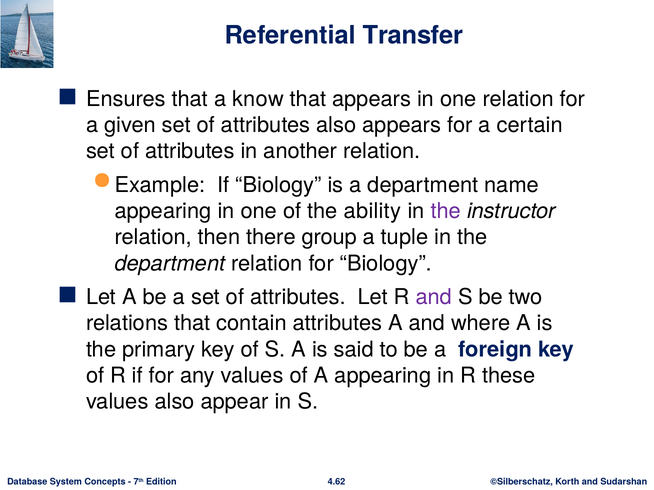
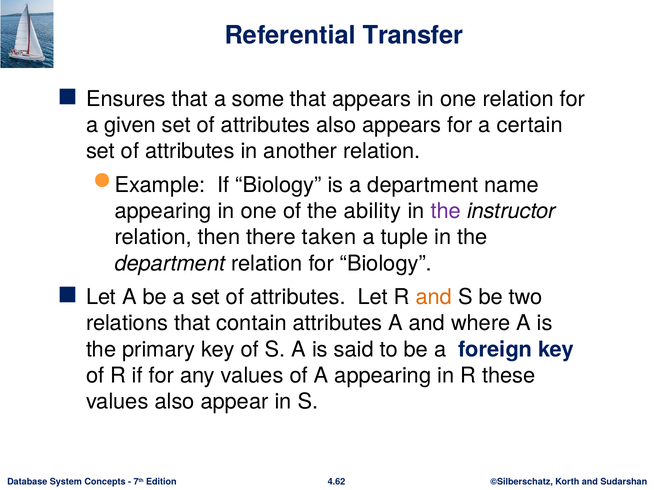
know: know -> some (258, 99)
group: group -> taken (329, 237)
and colour: purple -> orange (434, 297)
